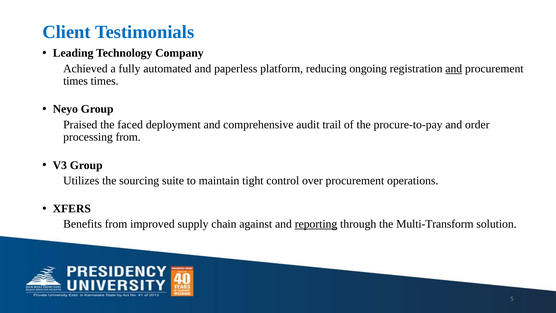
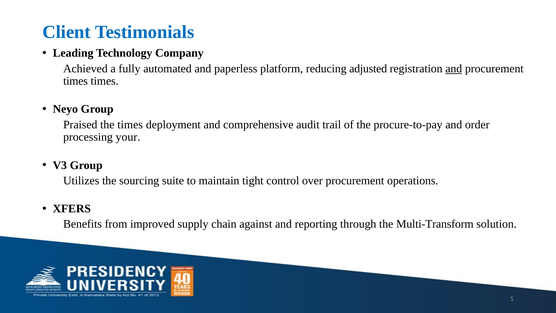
ongoing: ongoing -> adjusted (368, 68)
the faced: faced -> times (130, 124)
processing from: from -> your (128, 137)
reporting underline: present -> none (316, 224)
